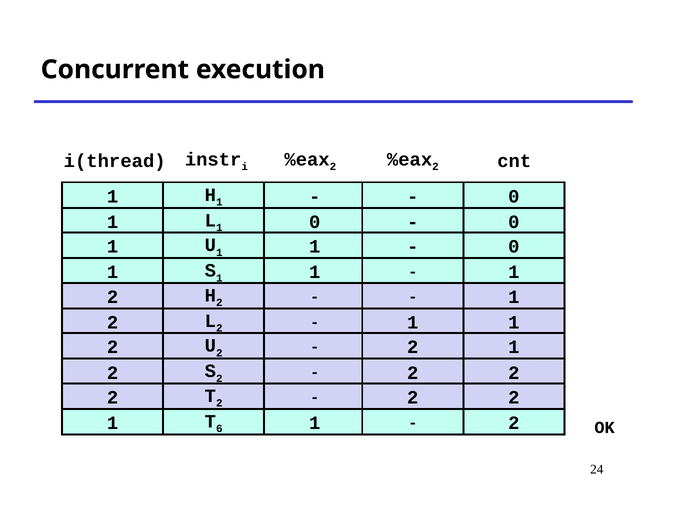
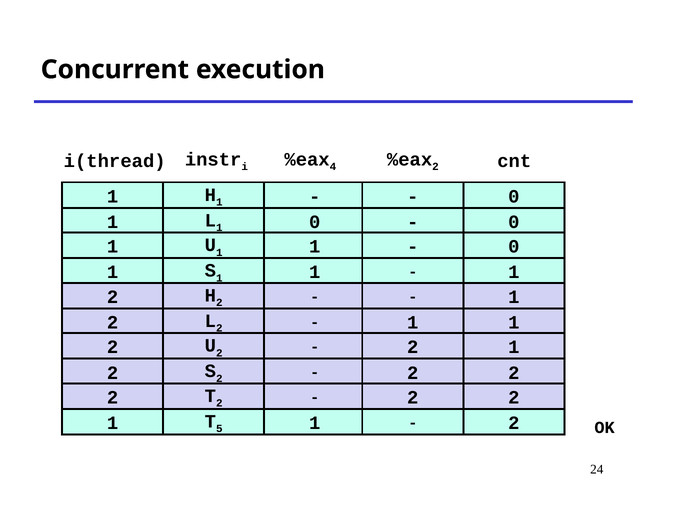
2: 2 -> 4 (333, 167)
6: 6 -> 5 (219, 429)
